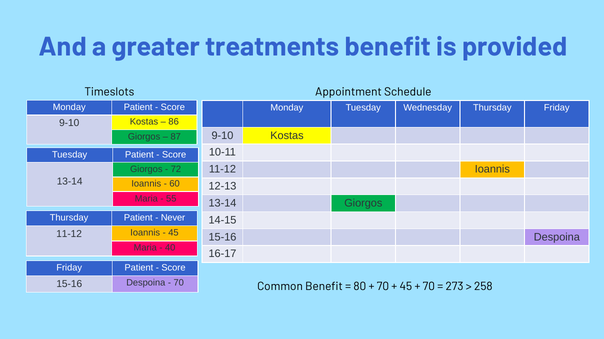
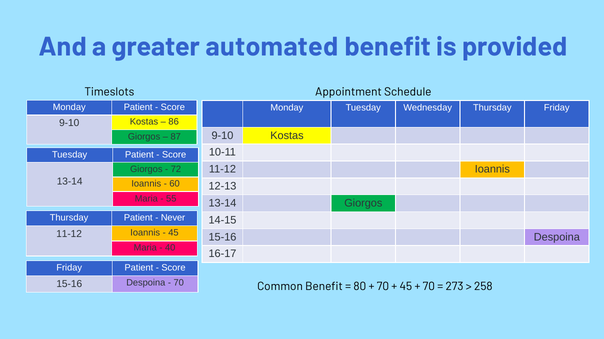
treatments: treatments -> automated (272, 47)
